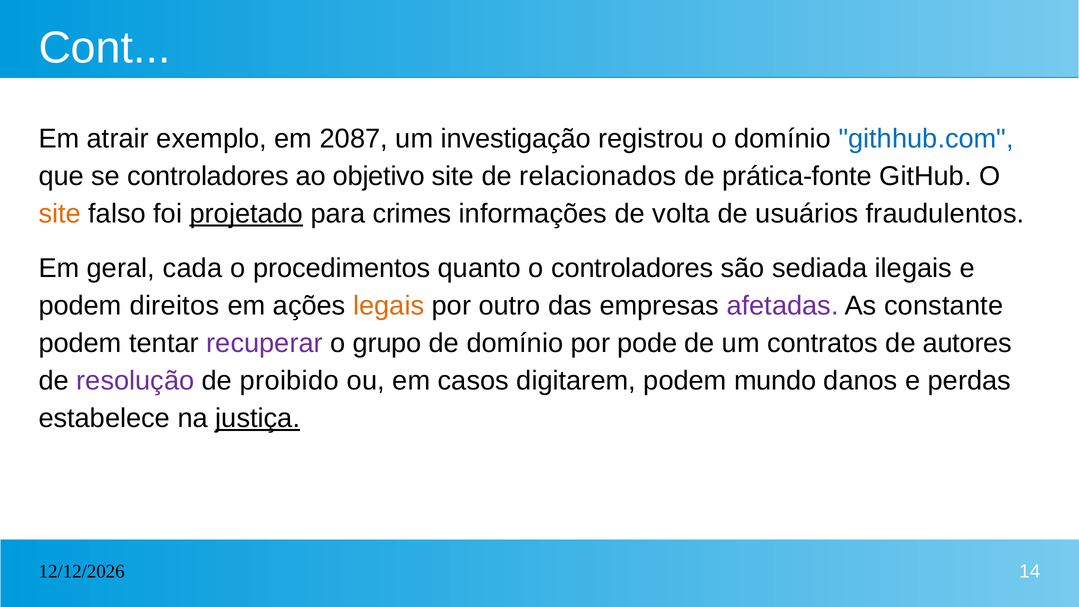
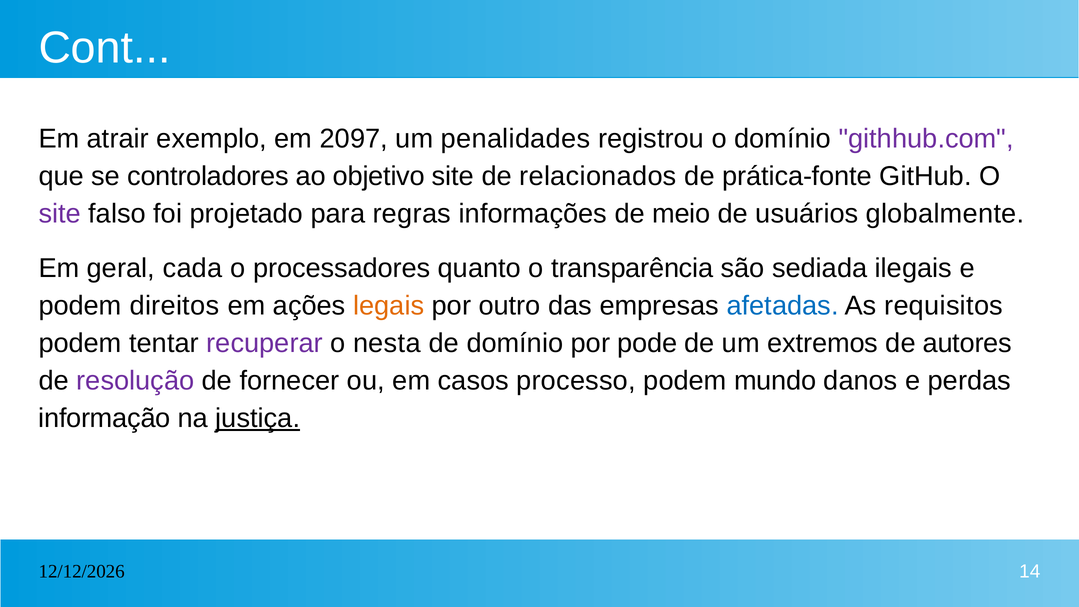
2087: 2087 -> 2097 (354, 139)
investigação: investigação -> penalidades (516, 139)
githhub.com colour: blue -> purple (926, 139)
site colour: orange -> purple (60, 214)
projetado underline: present -> none (246, 214)
crimes: crimes -> regras (412, 214)
volta: volta -> meio (681, 214)
fraudulentos: fraudulentos -> globalmente (945, 214)
procedimentos: procedimentos -> processadores (342, 268)
o controladores: controladores -> transparência (632, 268)
afetadas colour: purple -> blue (783, 306)
constante: constante -> requisitos (944, 306)
grupo: grupo -> nesta (387, 343)
contratos: contratos -> extremos (823, 343)
proibido: proibido -> fornecer (289, 381)
digitarem: digitarem -> processo (576, 381)
estabelece: estabelece -> informação (104, 418)
